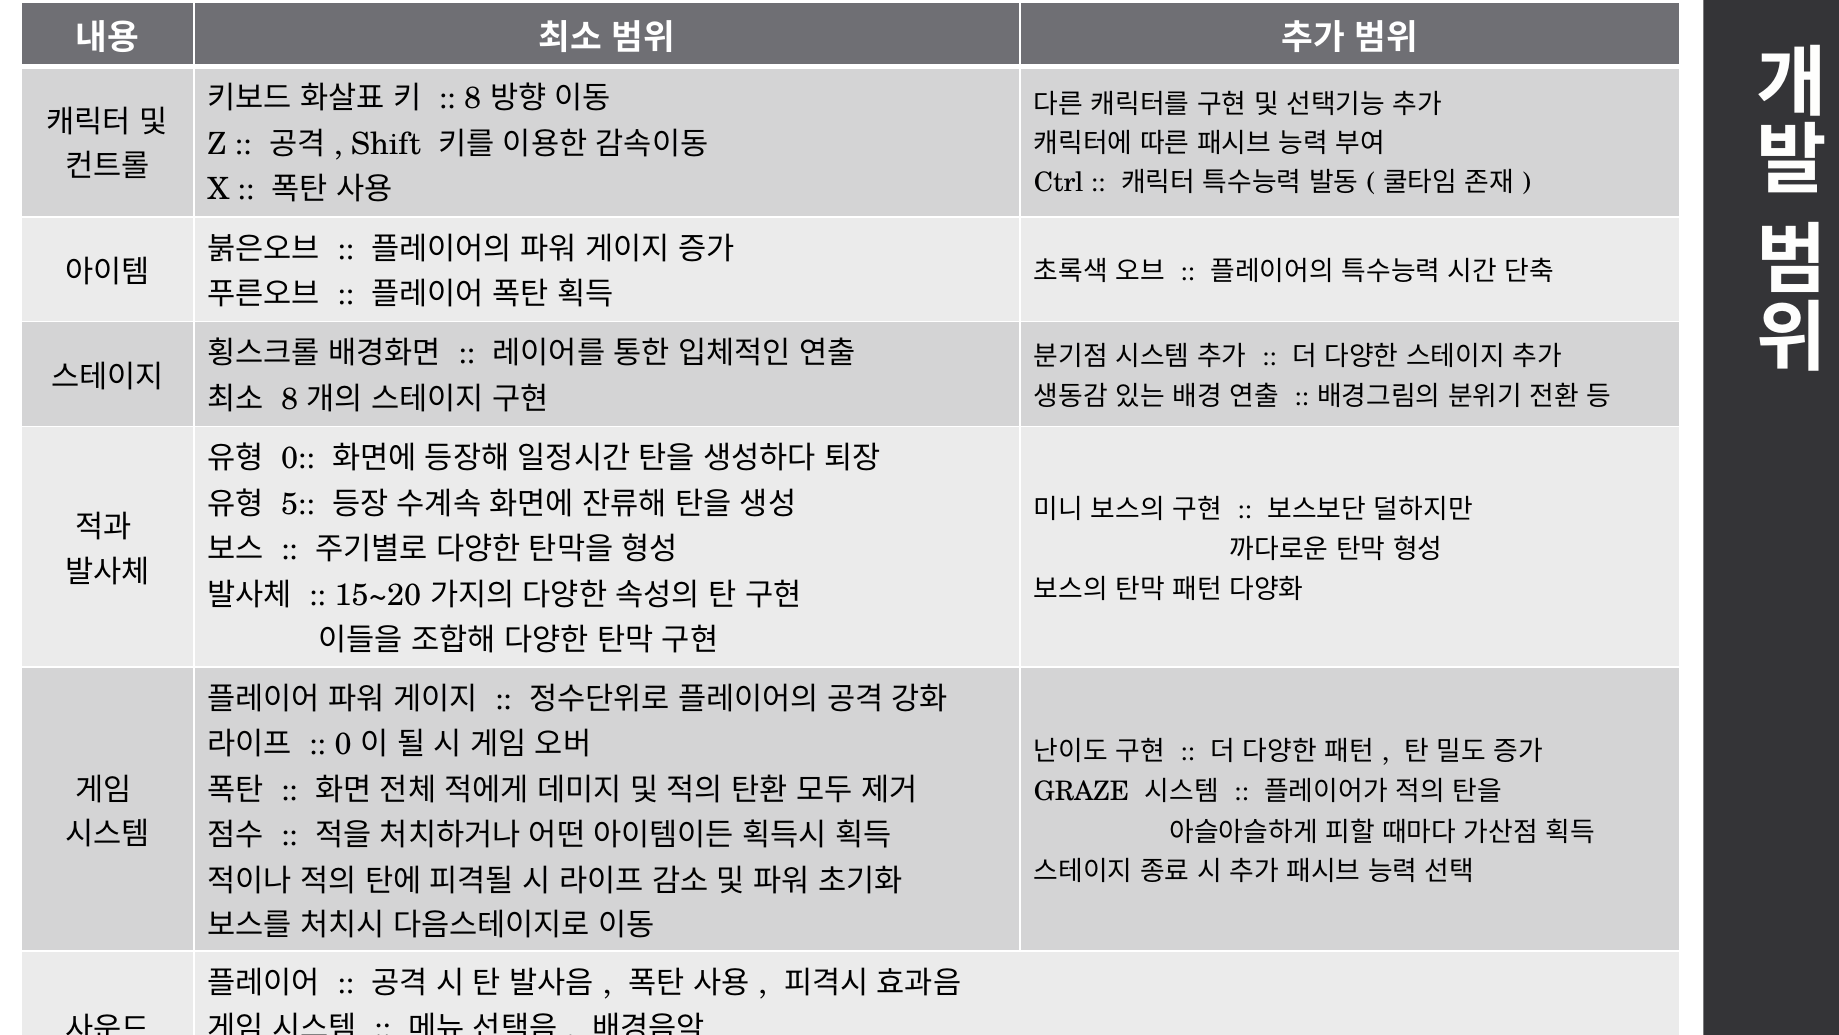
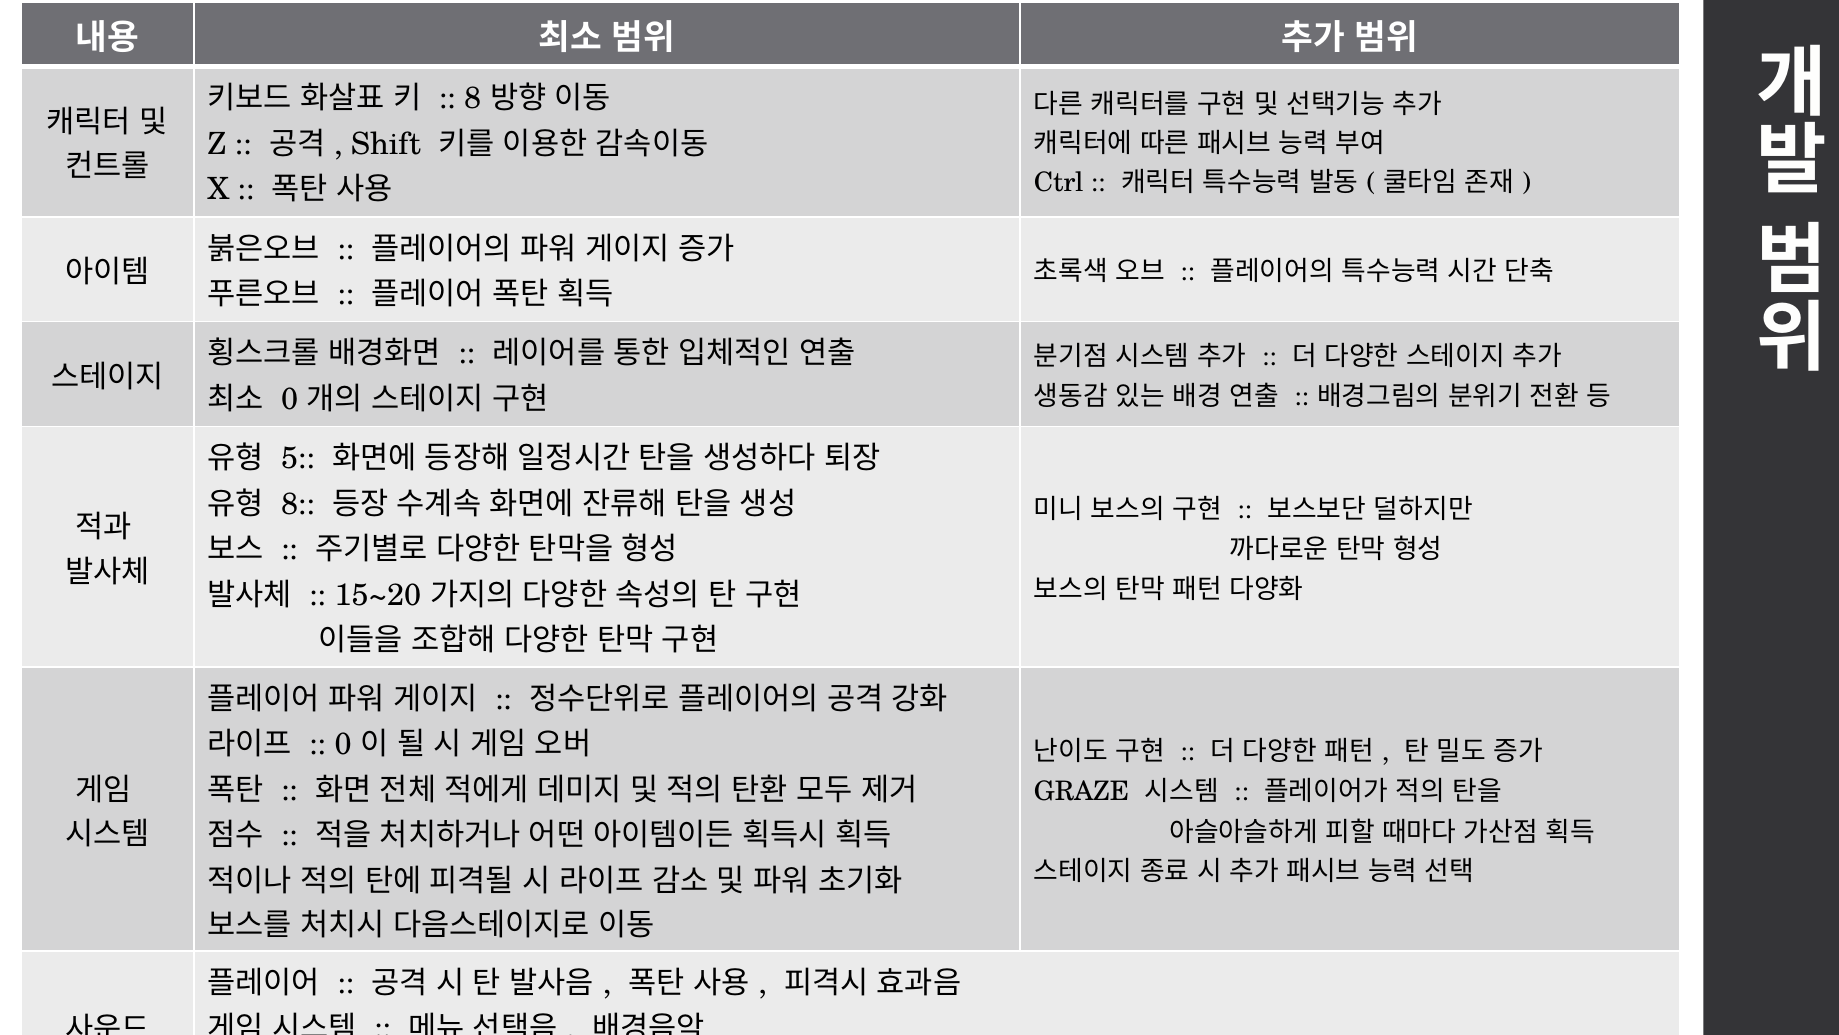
8: 8 -> 0 (290, 399)
0: 0 -> 5 (298, 459)
5: 5 -> 8 (298, 504)
